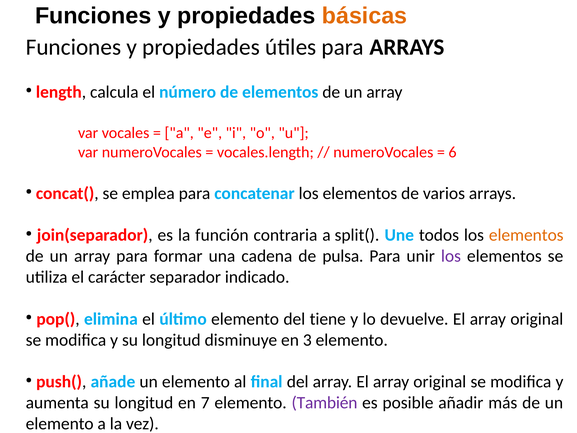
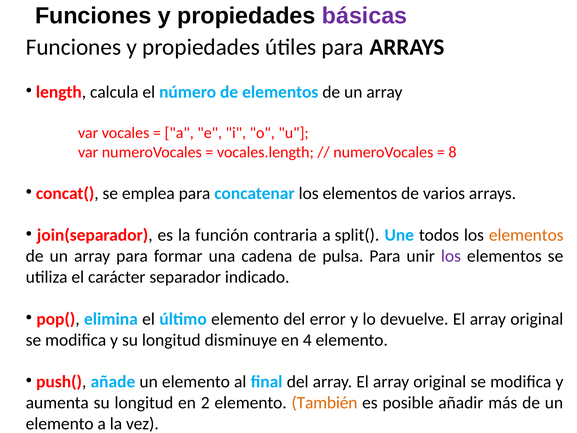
básicas colour: orange -> purple (365, 16)
6: 6 -> 8 (452, 152)
tiene: tiene -> error (328, 319)
3: 3 -> 4 (307, 340)
7: 7 -> 2 (205, 402)
También colour: purple -> orange (324, 402)
